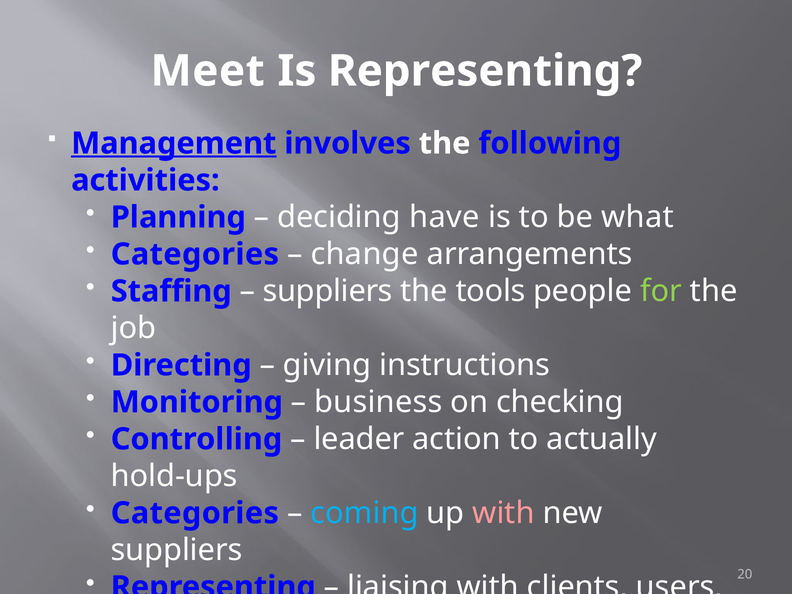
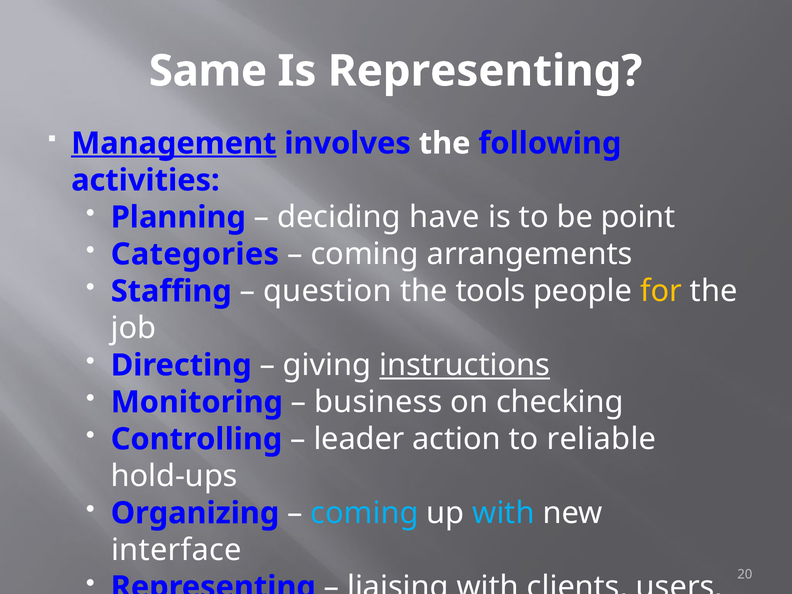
Meet: Meet -> Same (208, 71)
what: what -> point (638, 217)
change: change -> coming (365, 254)
suppliers: suppliers -> question (327, 291)
for colour: light green -> yellow (661, 291)
instructions underline: none -> present (465, 365)
actually: actually -> reliable (601, 439)
Categories: Categories -> Organizing (195, 513)
with colour: pink -> light blue (503, 513)
suppliers: suppliers -> interface (176, 550)
